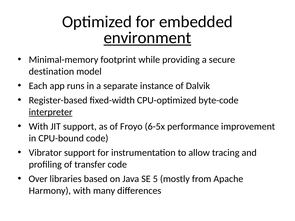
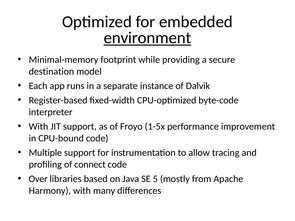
interpreter underline: present -> none (51, 112)
6-5x: 6-5x -> 1-5x (155, 127)
Vibrator: Vibrator -> Multiple (45, 153)
transfer: transfer -> connect (90, 165)
